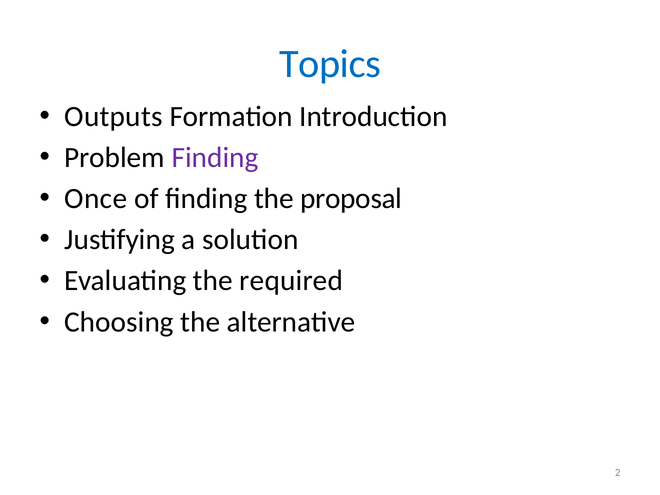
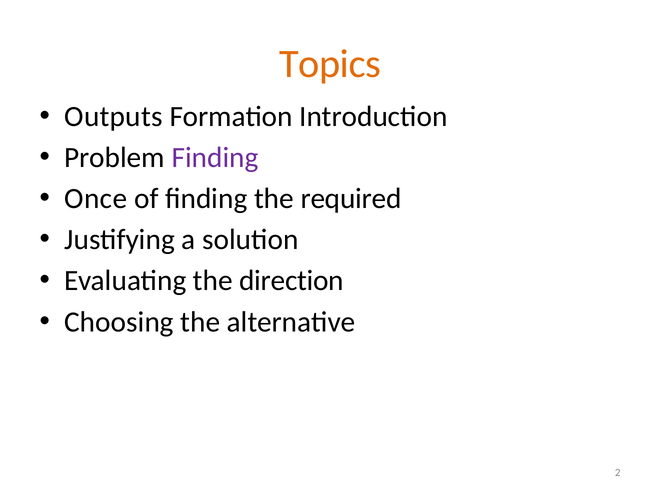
Topics colour: blue -> orange (330, 64)
proposal: proposal -> required (351, 199)
required: required -> direction (291, 281)
